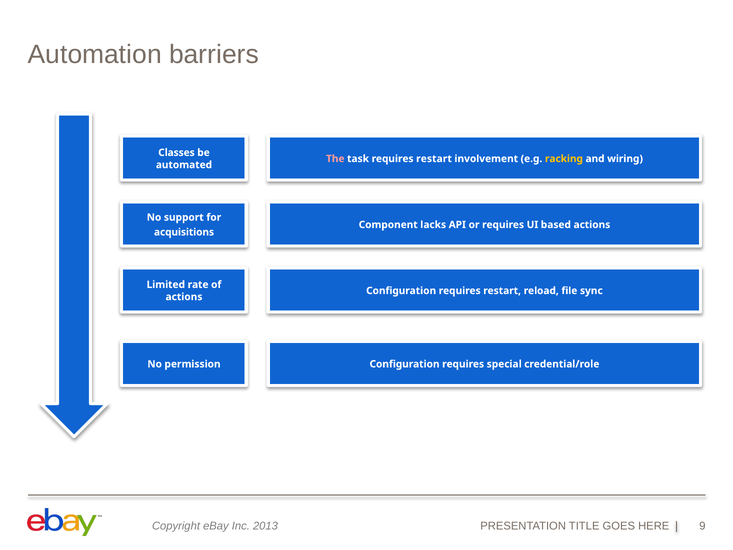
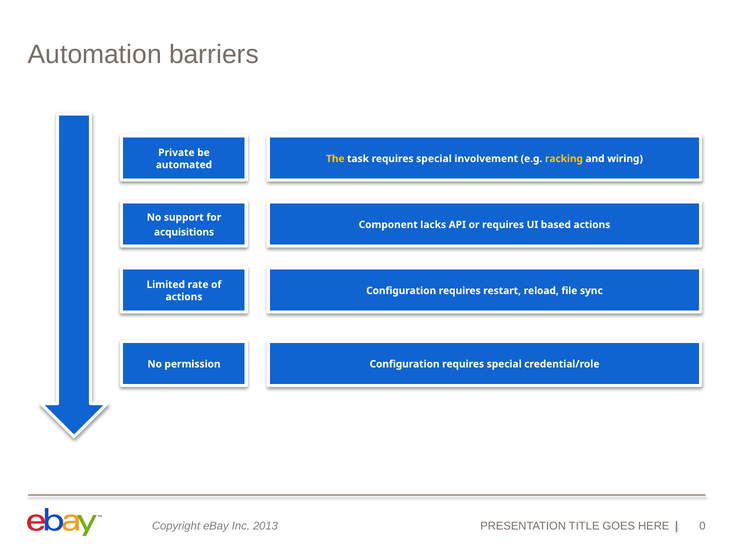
Classes: Classes -> Private (176, 153)
The colour: pink -> yellow (335, 159)
task requires restart: restart -> special (434, 159)
9: 9 -> 0 (702, 526)
